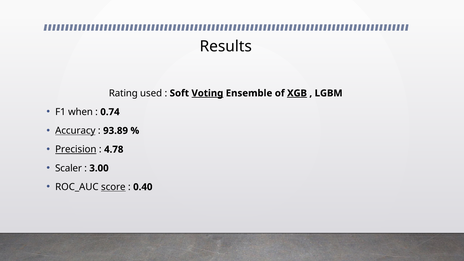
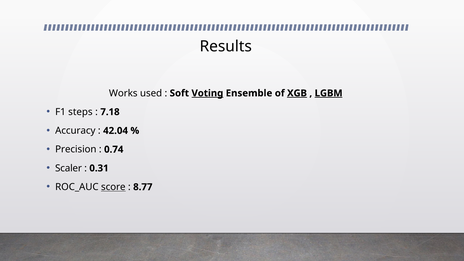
Rating: Rating -> Works (123, 93)
LGBM underline: none -> present (329, 93)
when: when -> steps (80, 112)
0.74: 0.74 -> 7.18 (110, 112)
Accuracy underline: present -> none (75, 131)
93.89: 93.89 -> 42.04 (116, 131)
Precision underline: present -> none (76, 149)
4.78: 4.78 -> 0.74 (114, 149)
3.00: 3.00 -> 0.31 (99, 168)
0.40: 0.40 -> 8.77 (143, 187)
